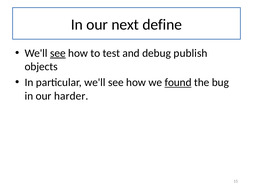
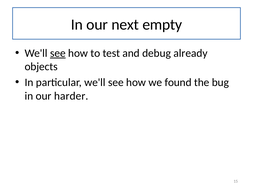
define: define -> empty (162, 24)
publish: publish -> already (191, 53)
found underline: present -> none (178, 82)
